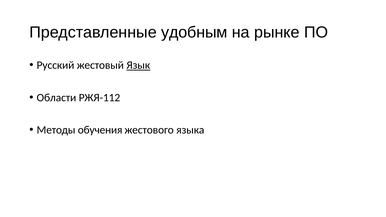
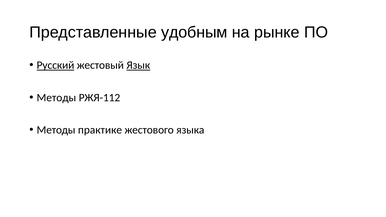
Русский underline: none -> present (55, 65)
Области: Области -> Методы (56, 98)
обучения: обучения -> практике (100, 130)
